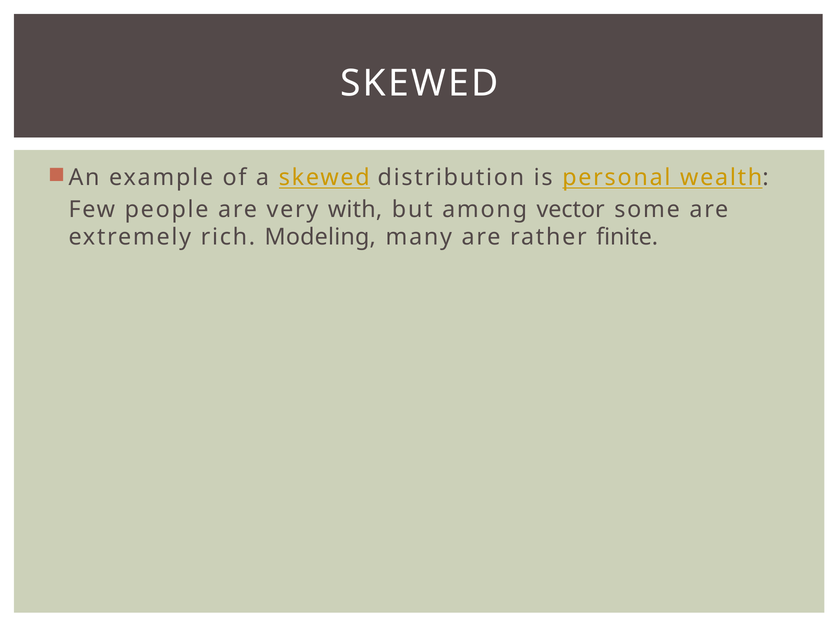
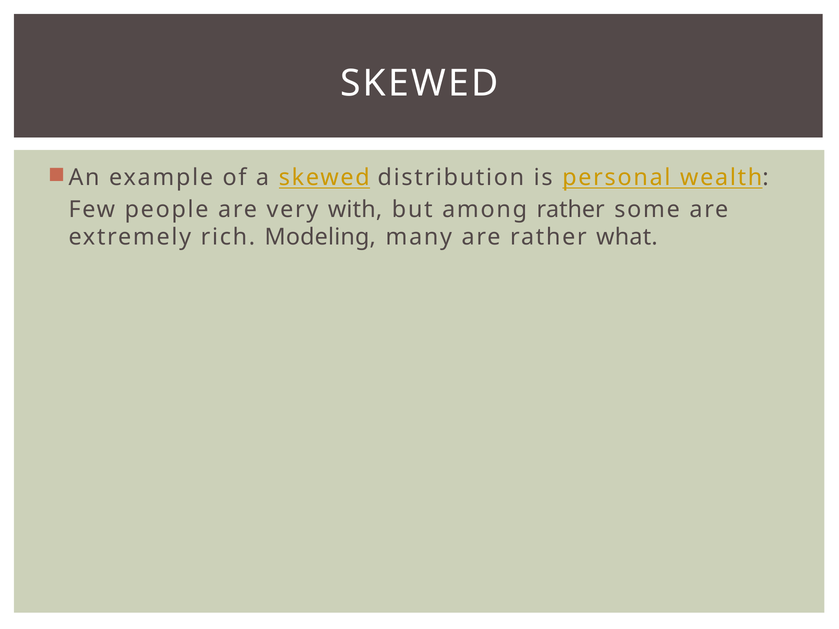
among vector: vector -> rather (571, 209)
finite: finite -> what (627, 237)
